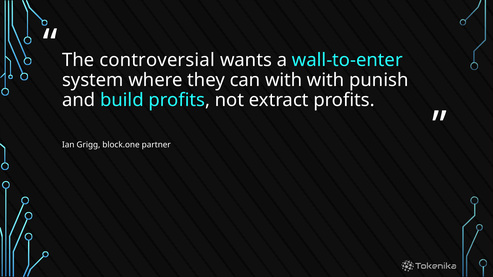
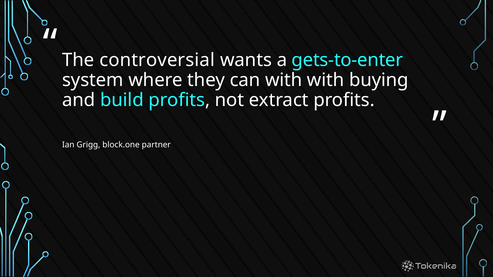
wall-to-enter: wall-to-enter -> gets-to-enter (347, 60)
punish: punish -> buying (379, 80)
